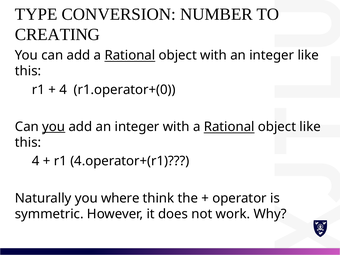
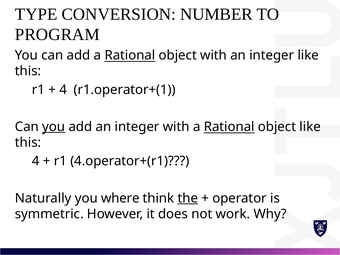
CREATING: CREATING -> PROGRAM (57, 35)
r1.operator+(0: r1.operator+(0 -> r1.operator+(1 (125, 90)
the underline: none -> present (188, 198)
